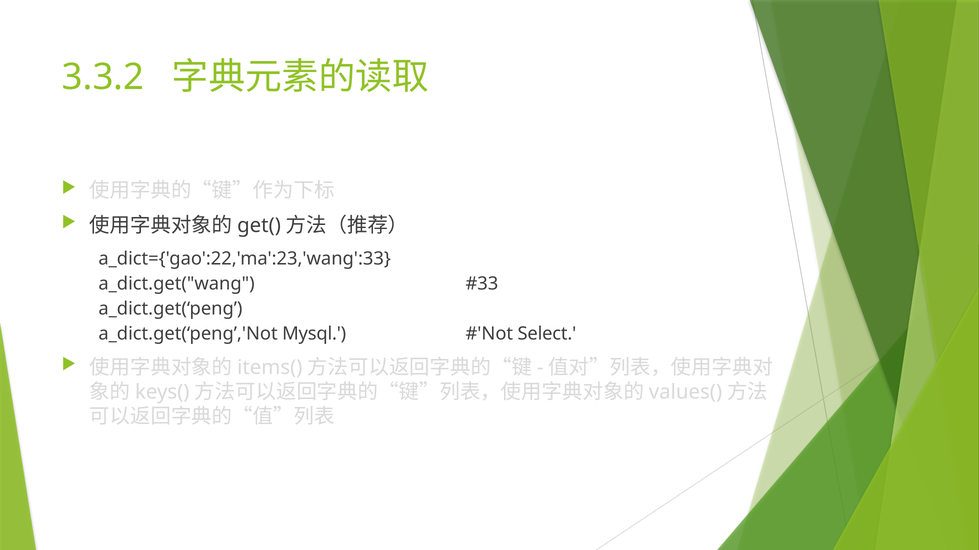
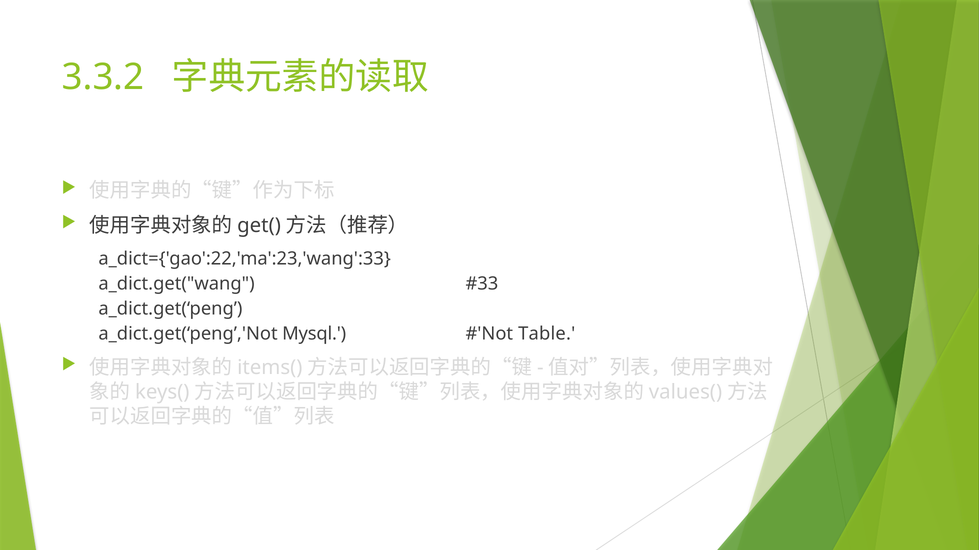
Select: Select -> Table (547, 334)
